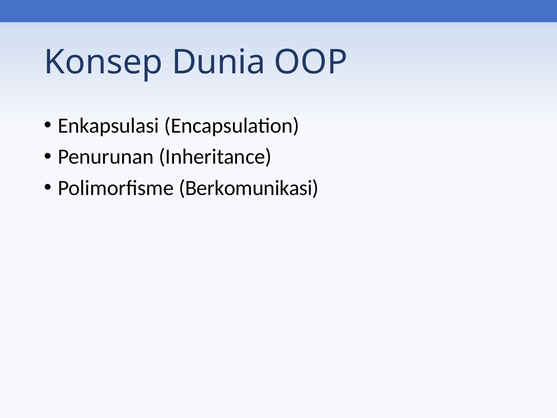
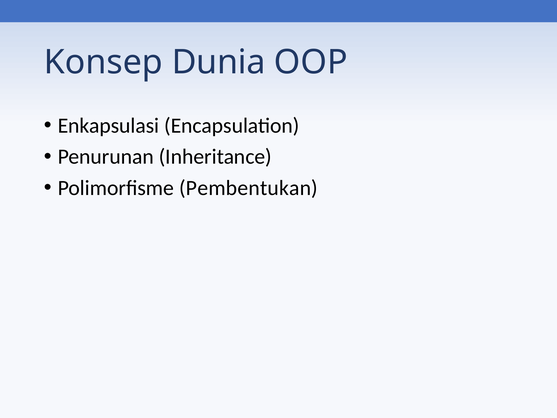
Berkomunikasi: Berkomunikasi -> Pembentukan (249, 188)
